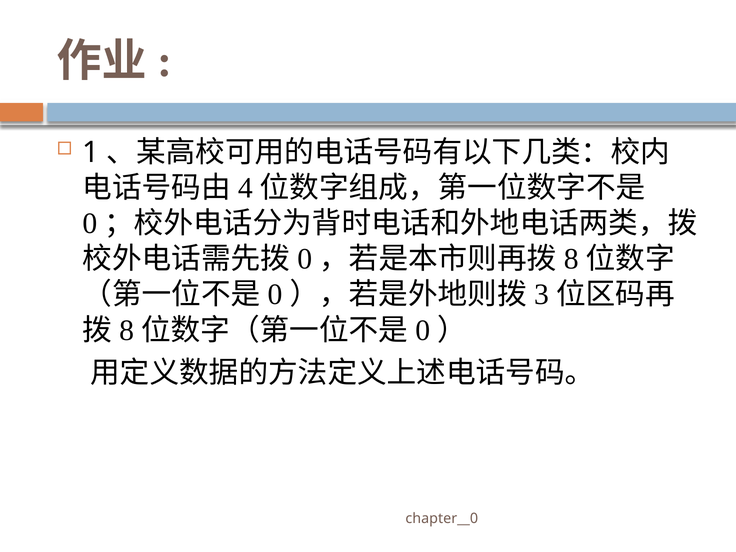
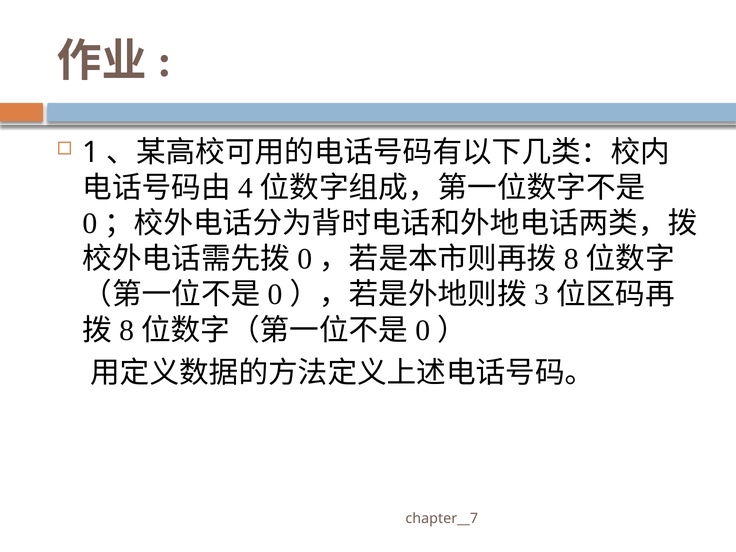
chapter__0: chapter__0 -> chapter__7 (442, 519)
